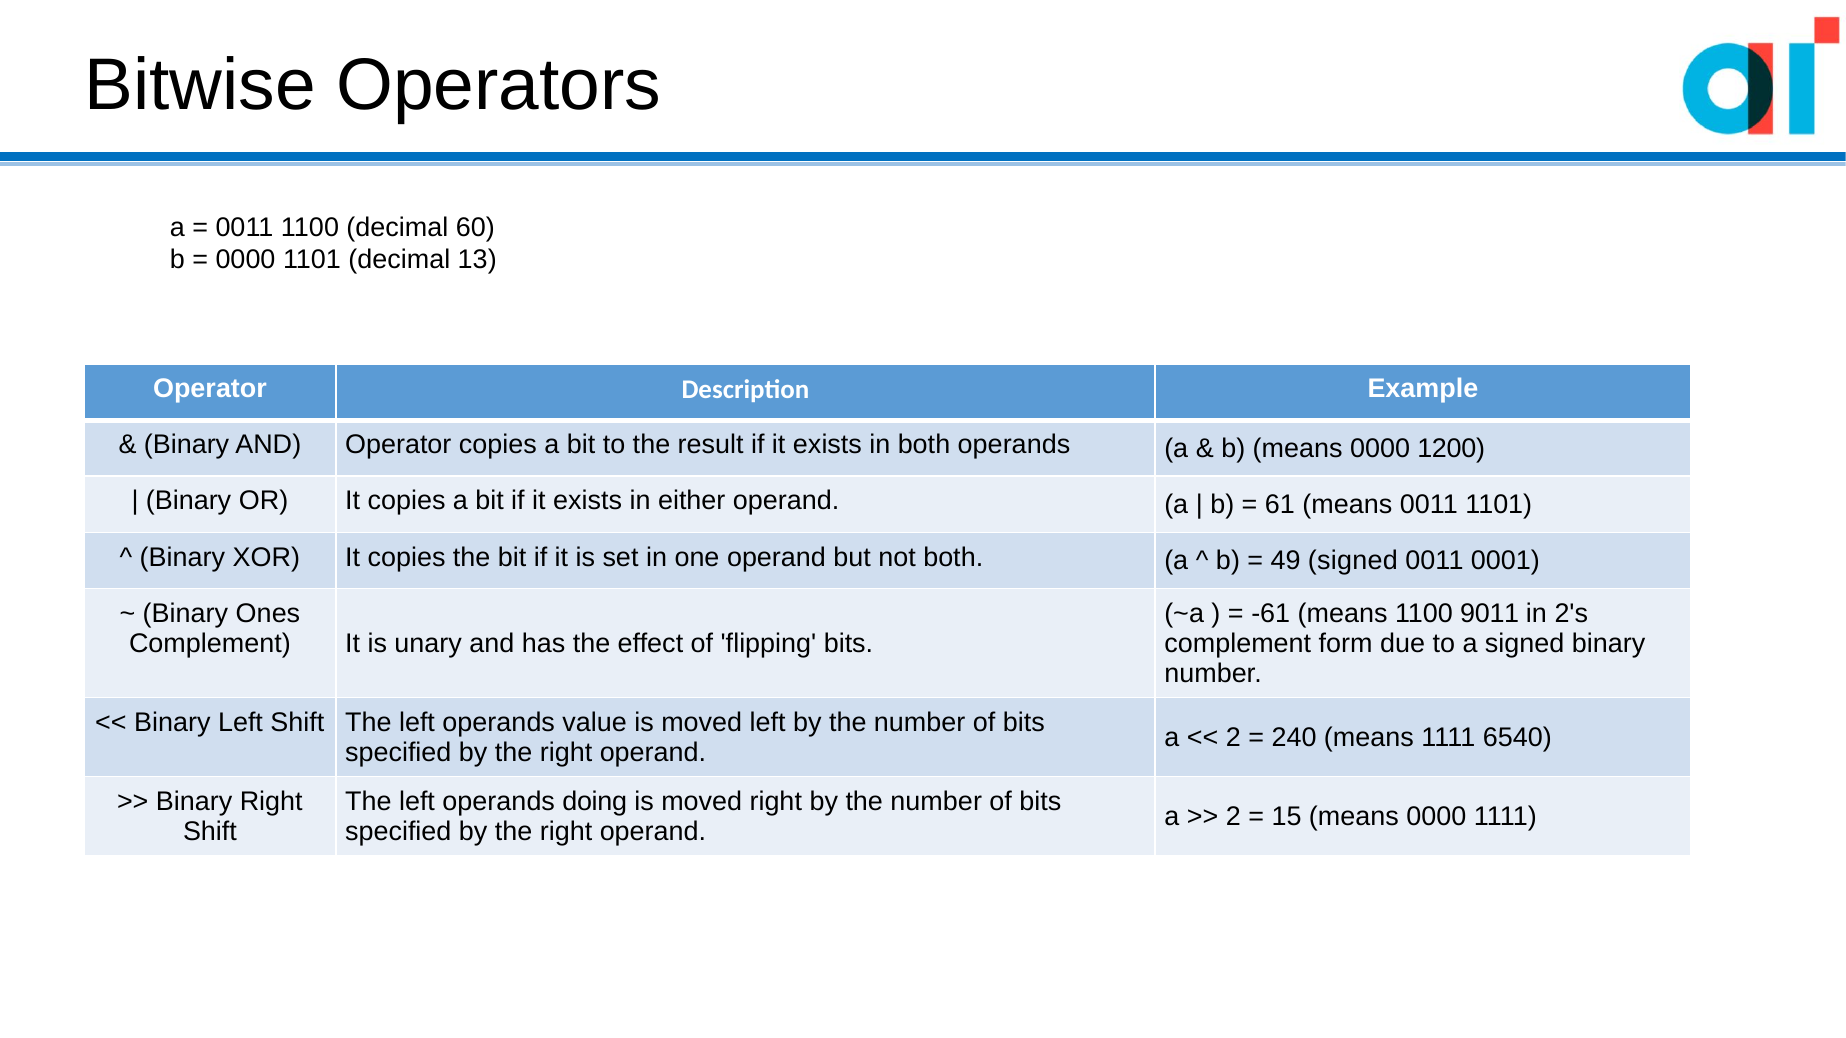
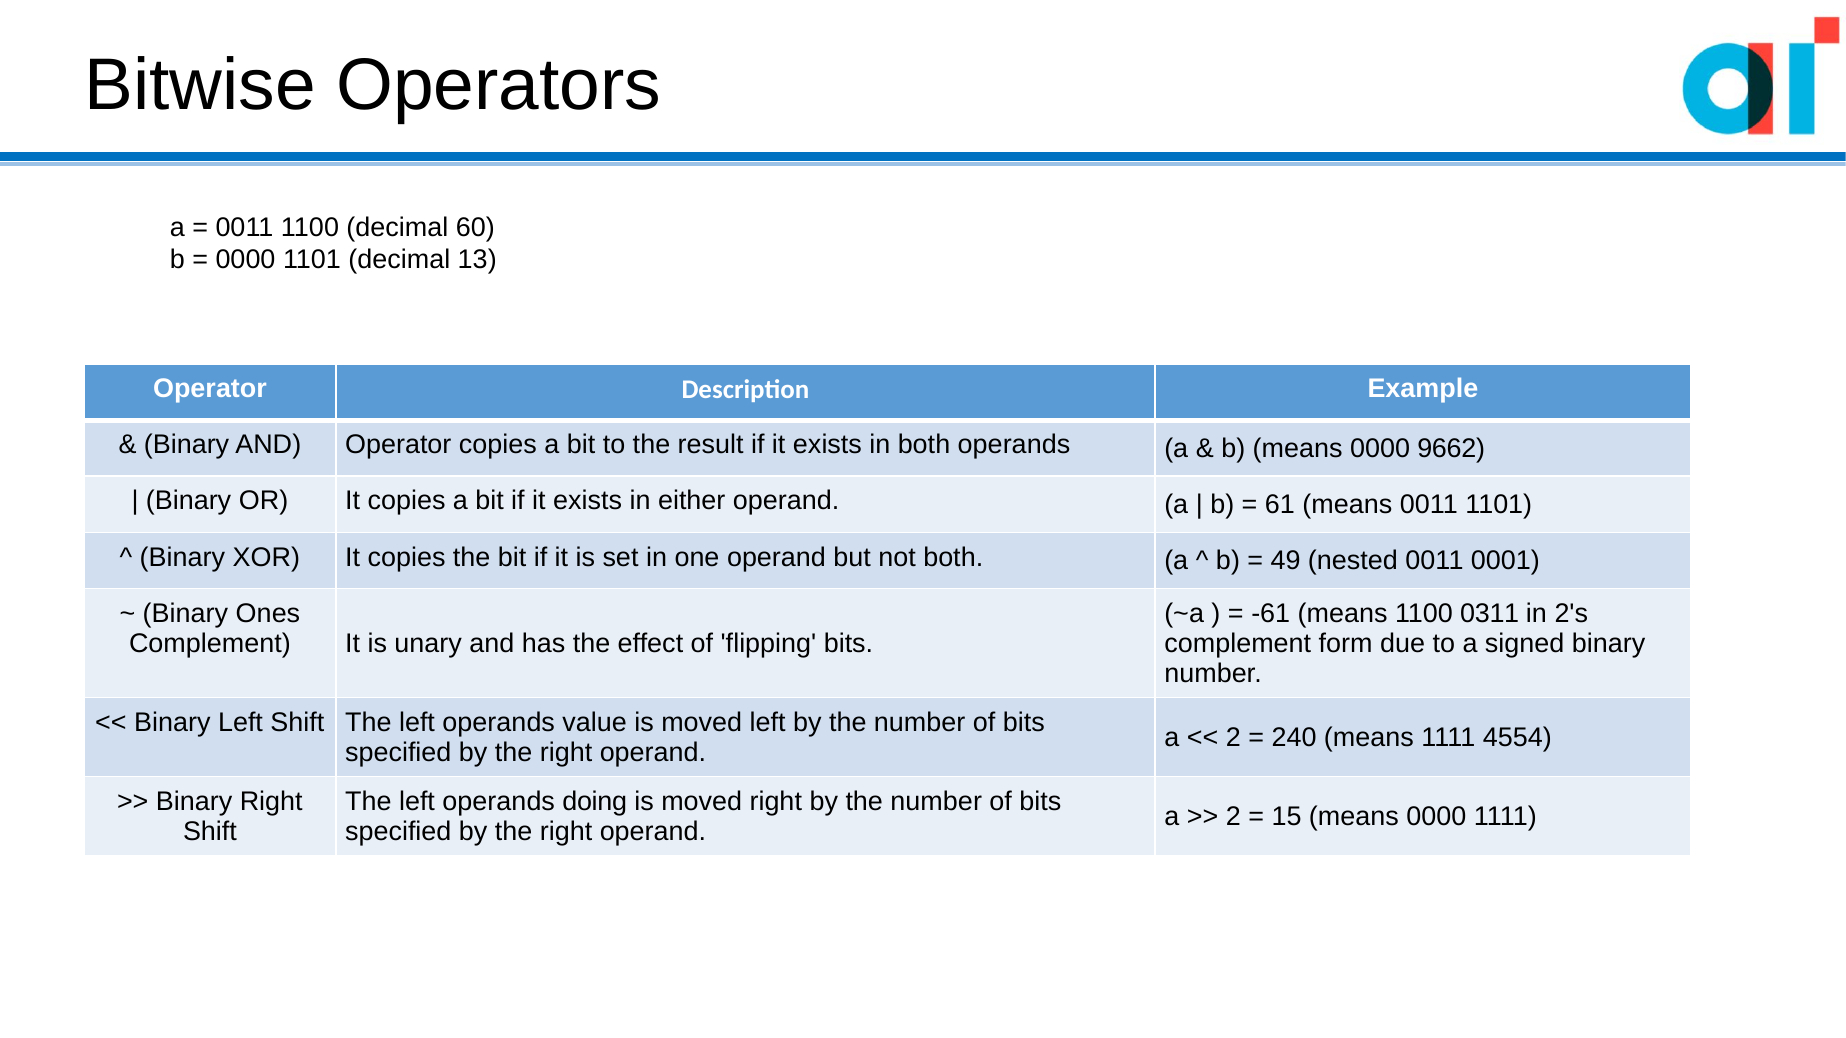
1200: 1200 -> 9662 (1451, 449)
49 signed: signed -> nested (1353, 561)
9011: 9011 -> 0311 (1490, 613)
6540: 6540 -> 4554 (1517, 738)
